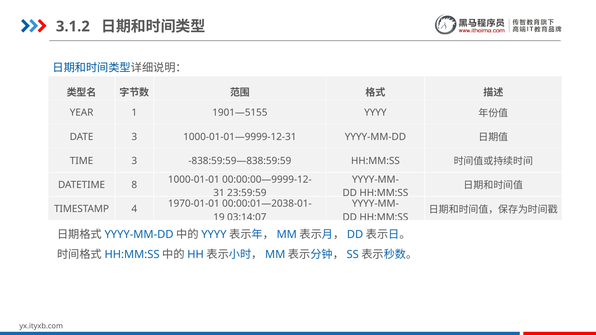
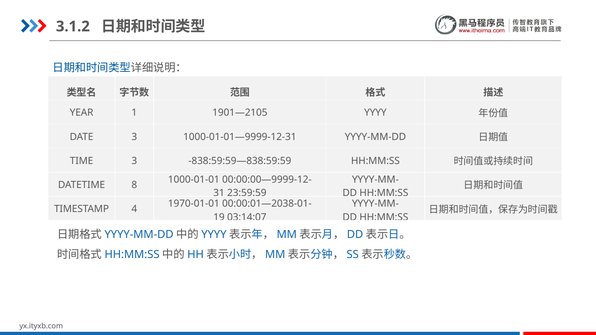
1901—5155: 1901—5155 -> 1901—2105 (240, 113)
